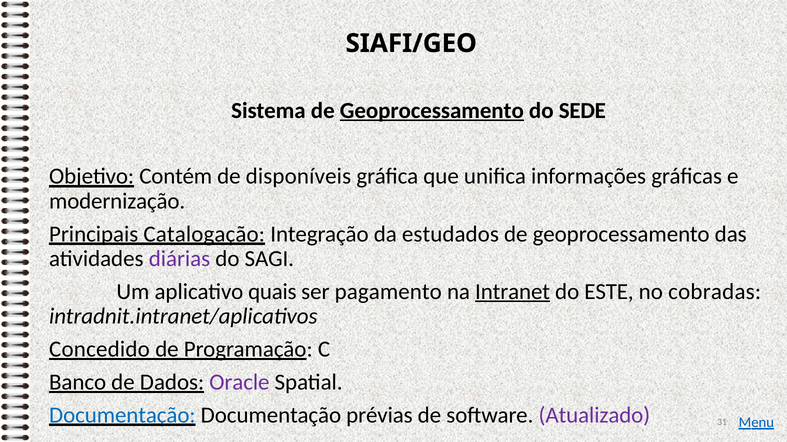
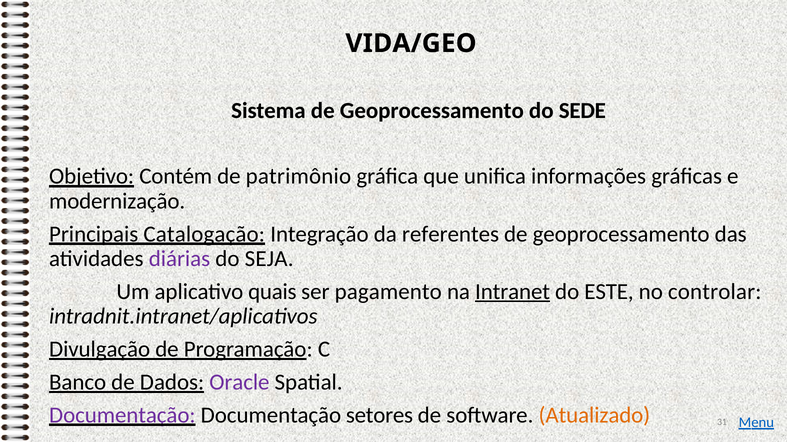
SIAFI/GEO: SIAFI/GEO -> VIDA/GEO (411, 43)
Geoprocessamento underline: present -> none (432, 111)
disponíveis: disponíveis -> patrimônio (298, 177)
estudados: estudados -> referentes (450, 234)
SAGI: SAGI -> SEJA (269, 259)
cobradas: cobradas -> controlar (715, 292)
Concedido: Concedido -> Divulgação (100, 350)
Documentação colour: blue -> purple (122, 416)
prévias: prévias -> setores (380, 416)
Atualizado colour: purple -> orange (594, 416)
